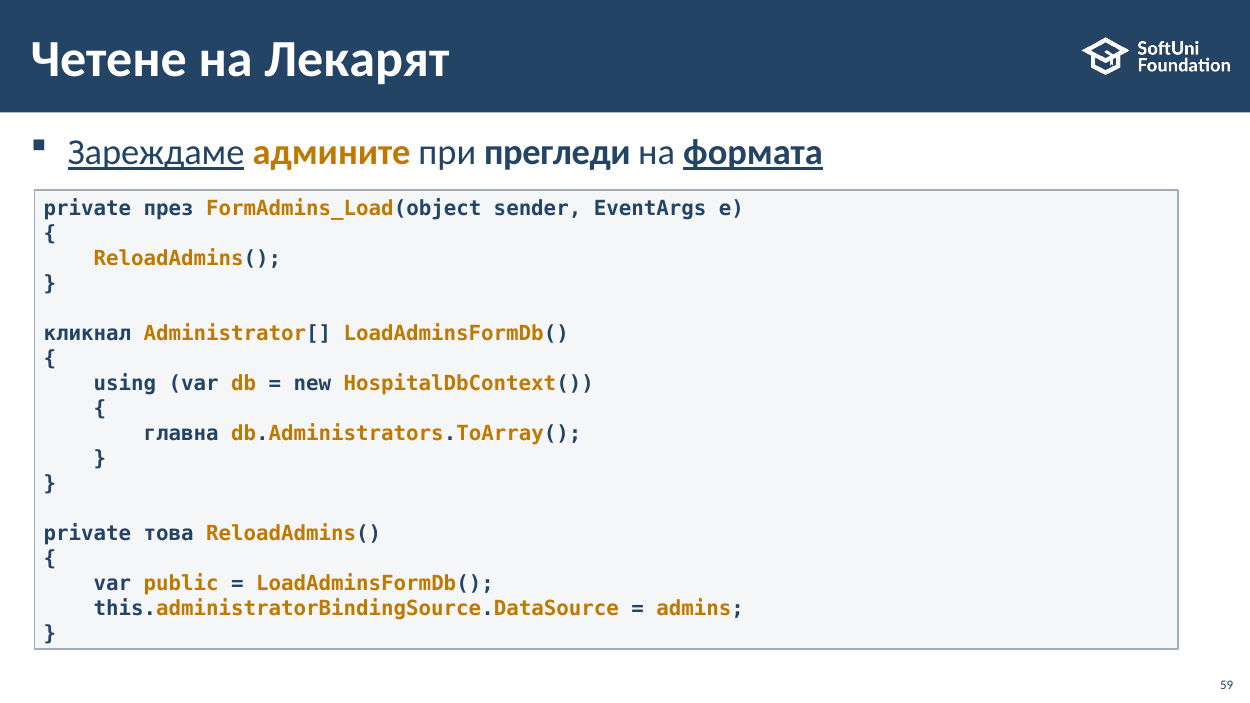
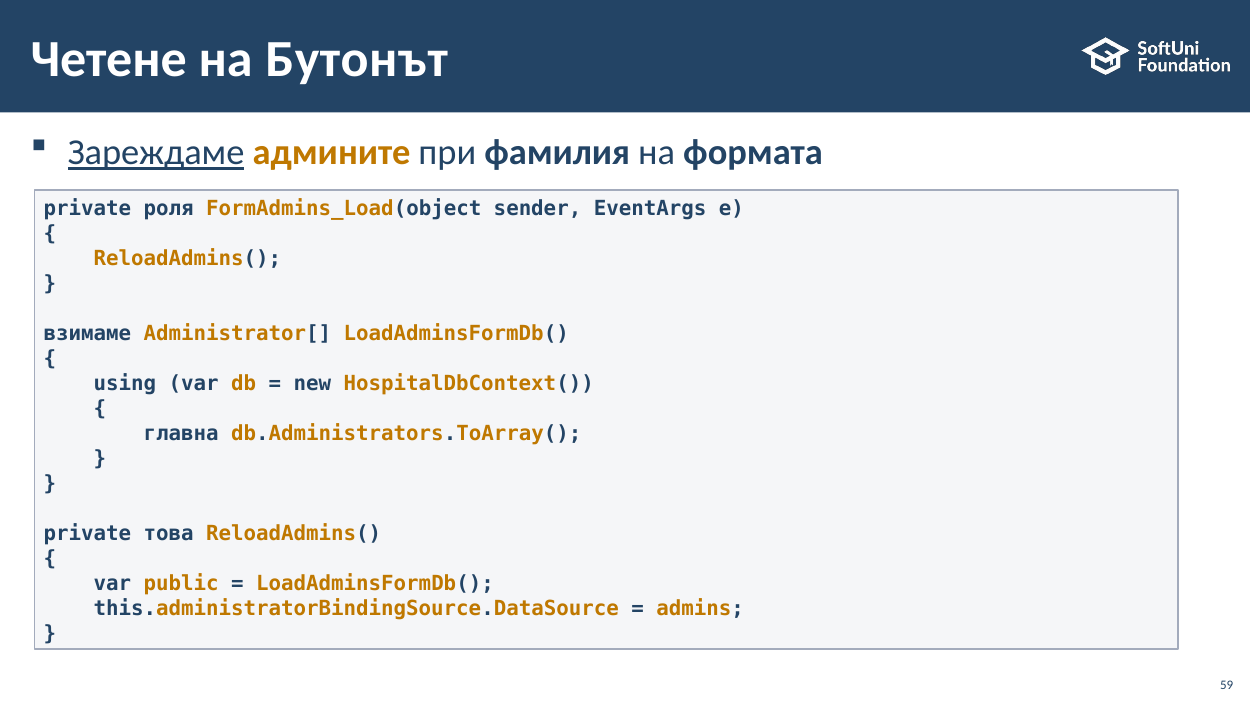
Лекарят: Лекарят -> Бутонът (357, 59)
прегледи: прегледи -> фамилия (557, 153)
формата underline: present -> none (753, 153)
през: през -> роля (169, 209)
кликнал: кликнал -> взимаме (87, 334)
